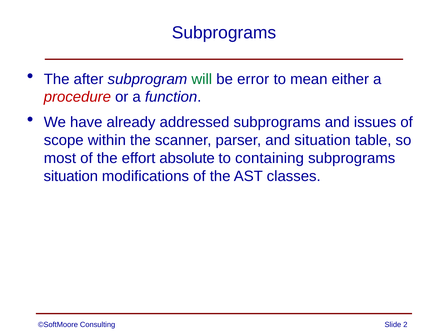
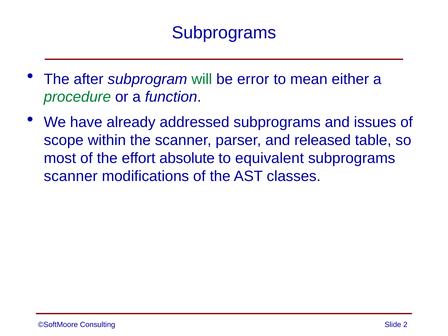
procedure colour: red -> green (77, 97)
and situation: situation -> released (323, 140)
containing: containing -> equivalent (270, 158)
situation: situation -> scanner (71, 176)
